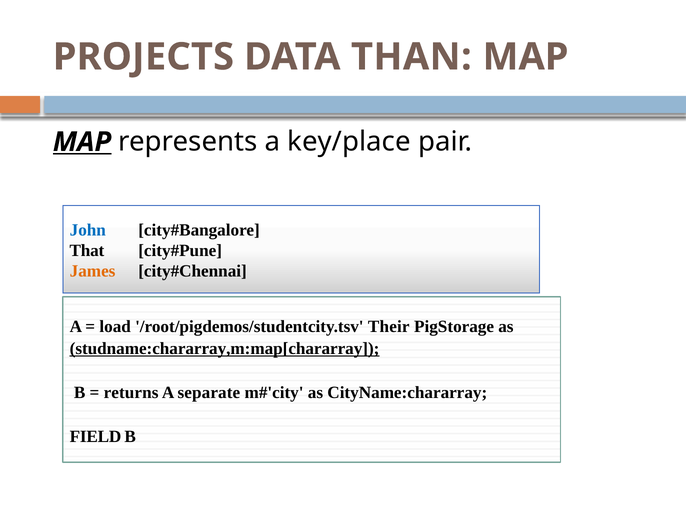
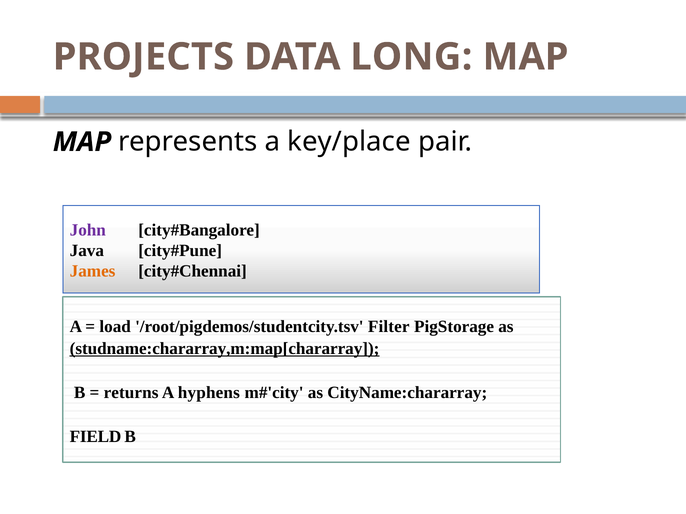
THAN: THAN -> LONG (411, 57)
MAP underline: present -> none (82, 142)
John colour: blue -> purple (88, 230)
That: That -> Java (87, 251)
Their: Their -> Filter (389, 327)
separate: separate -> hyphens (209, 393)
